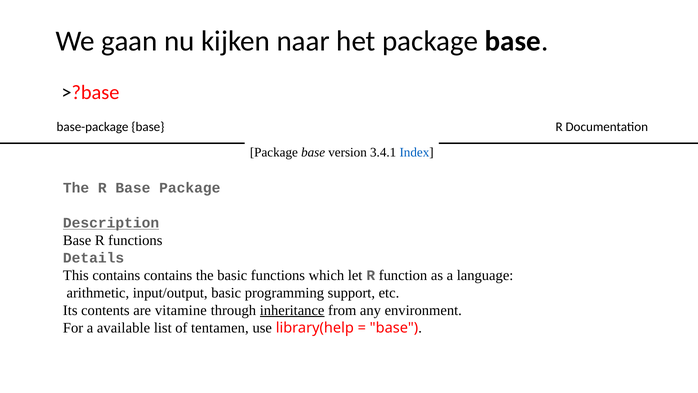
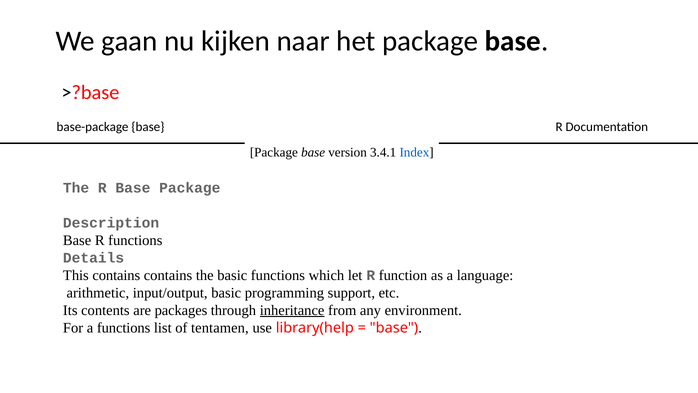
Description underline: present -> none (111, 223)
vitamine: vitamine -> packages (181, 310)
a available: available -> functions (124, 328)
